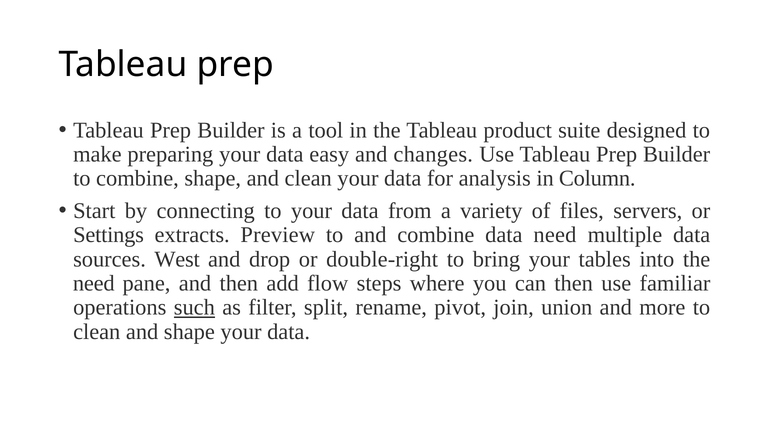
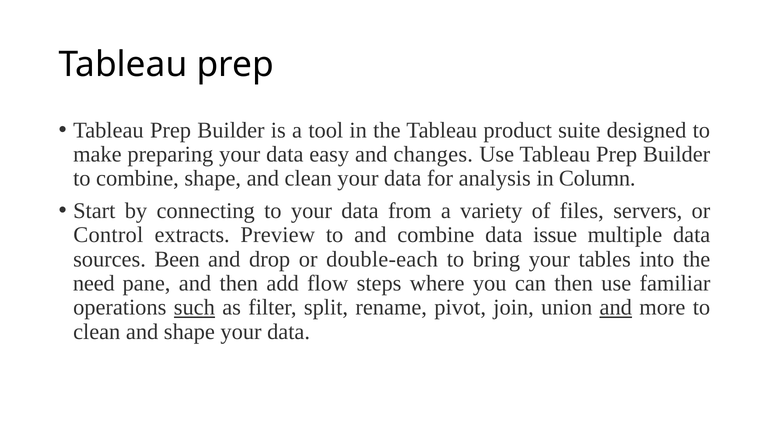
Settings: Settings -> Control (108, 235)
data need: need -> issue (555, 235)
West: West -> Been (177, 259)
double-right: double-right -> double-each (382, 259)
and underline: none -> present (616, 308)
